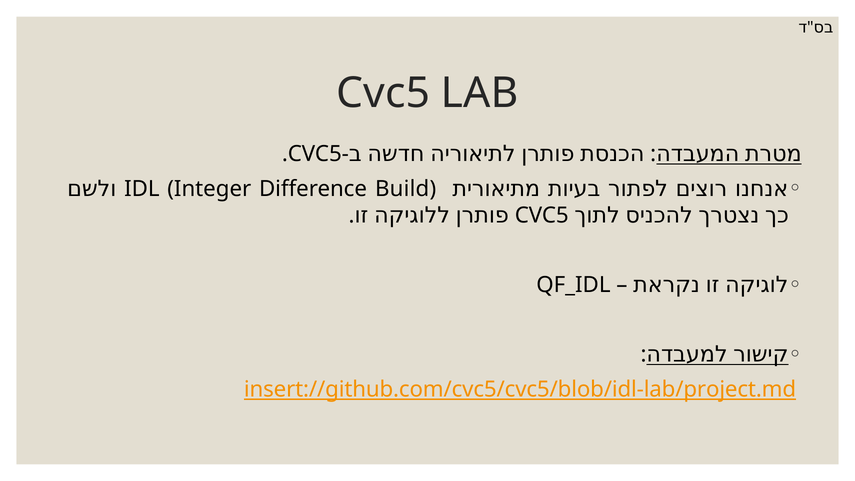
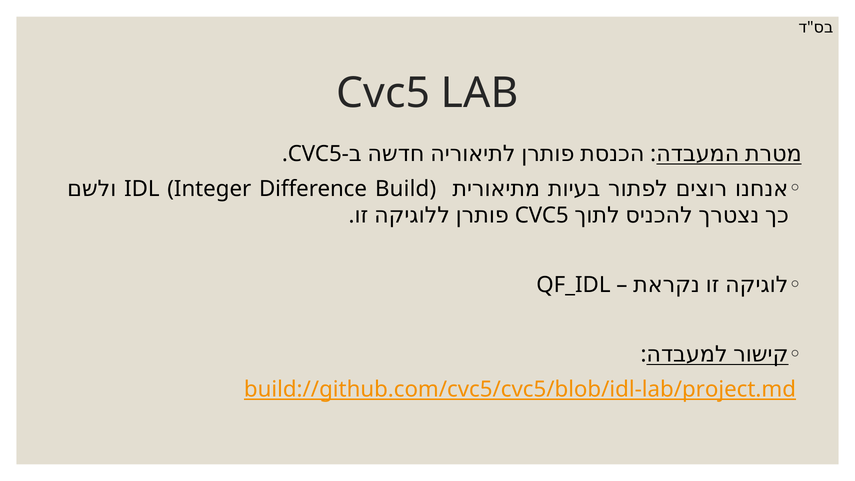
insert://github.com/cvc5/cvc5/blob/idl-lab/project.md: insert://github.com/cvc5/cvc5/blob/idl-lab/project.md -> build://github.com/cvc5/cvc5/blob/idl-lab/project.md (520, 389)
